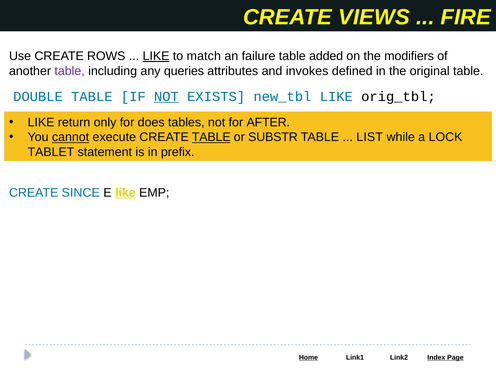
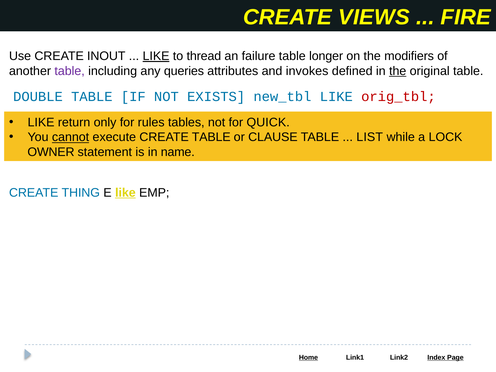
ROWS: ROWS -> INOUT (106, 56)
match: match -> thread (204, 56)
added: added -> longer (326, 56)
the underline: none -> present (398, 71)
NOT underline: present -> none (166, 96)
orig_tbl colour: black -> red (398, 96)
does: does -> rules (151, 122)
AFTER: AFTER -> QUICK (268, 122)
TABLE underline: present -> none (211, 137)
SUBSTR: SUBSTR -> CLAUSE (273, 137)
TABLET: TABLET -> OWNER (51, 152)
prefix: prefix -> name (178, 152)
SINCE: SINCE -> THING (81, 193)
